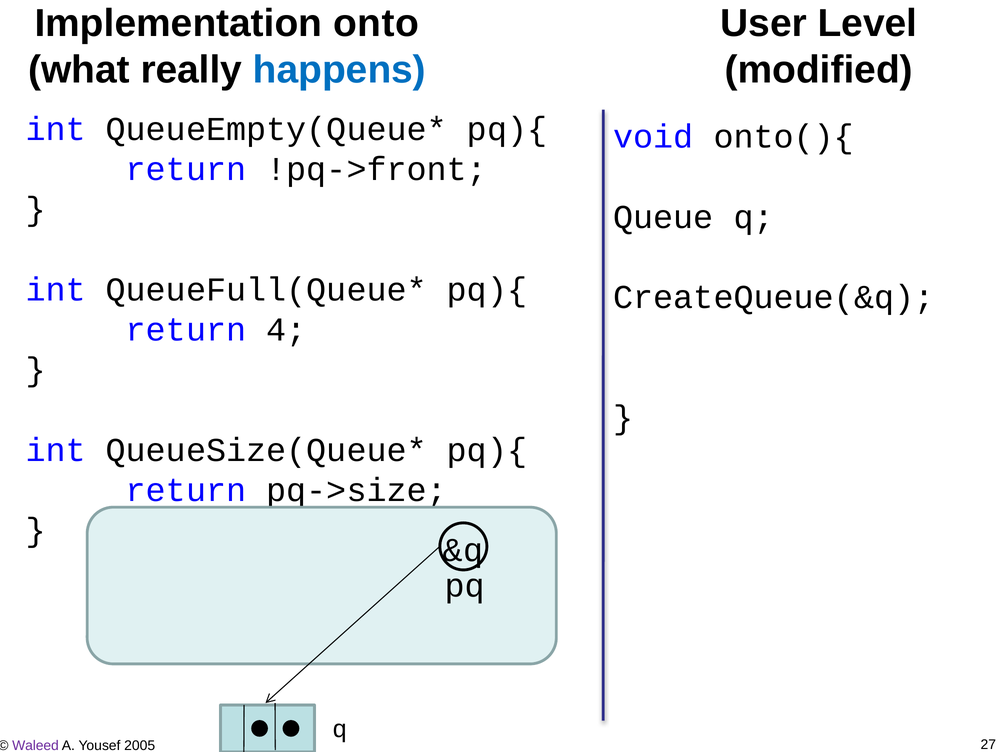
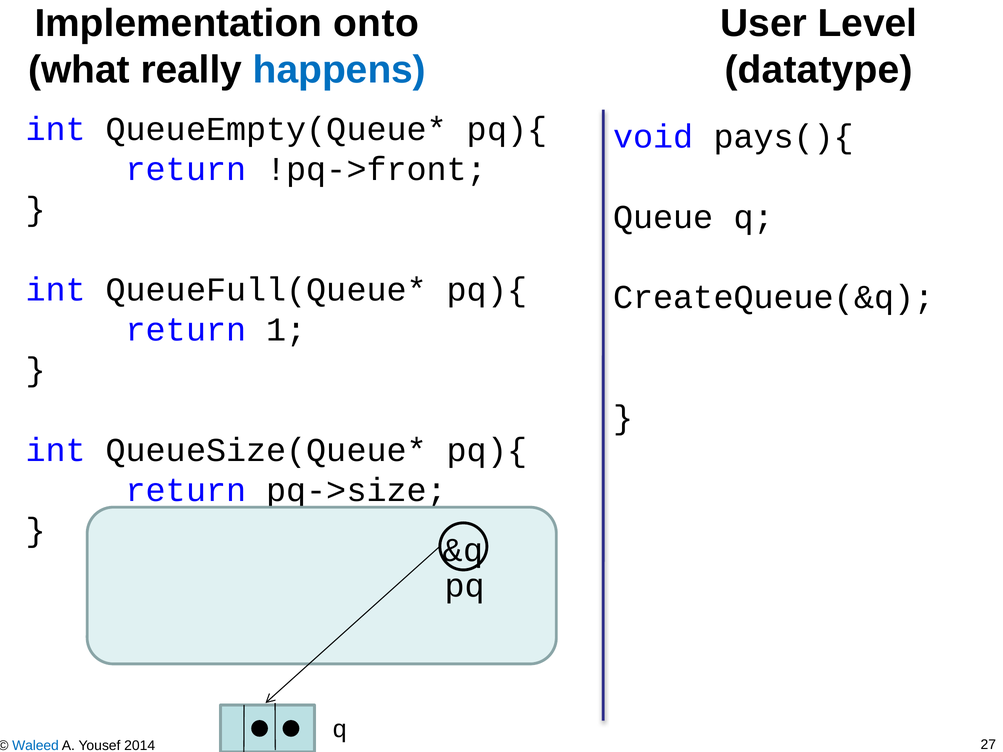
modified: modified -> datatype (819, 70)
onto(){: onto(){ -> pays(){ (784, 137)
4: 4 -> 1 (286, 330)
Waleed colour: purple -> blue (36, 746)
2005: 2005 -> 2014 (140, 746)
